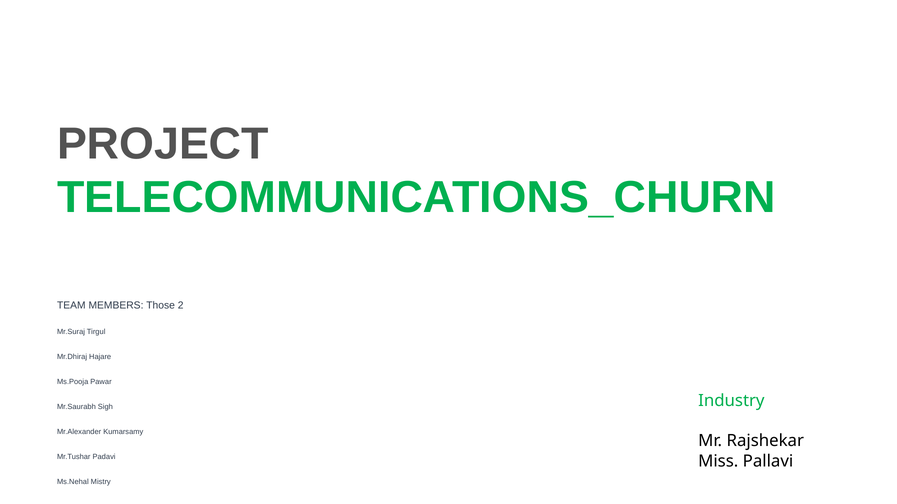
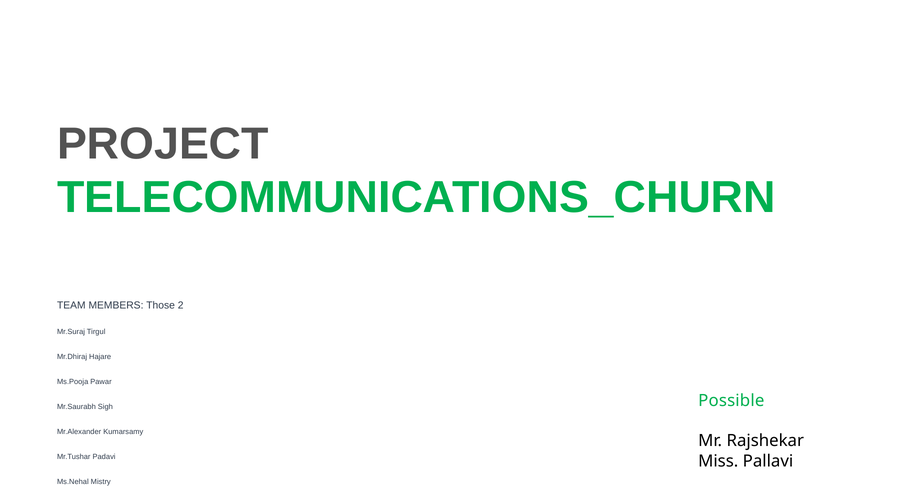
Industry: Industry -> Possible (731, 401)
